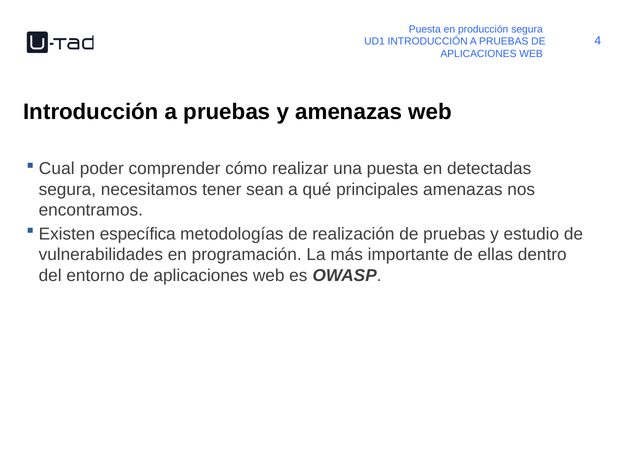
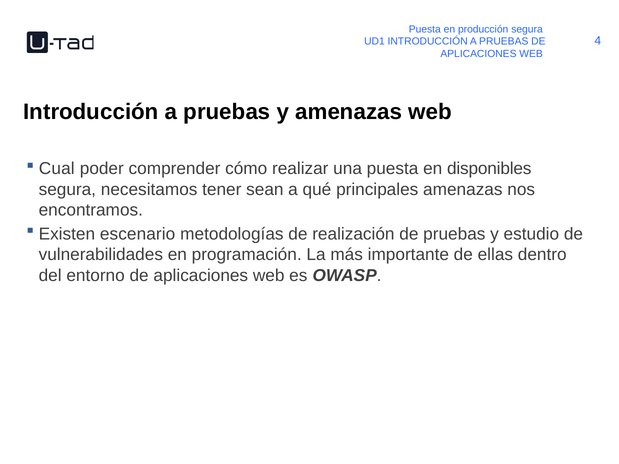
detectadas: detectadas -> disponibles (489, 169)
específica: específica -> escenario (138, 234)
